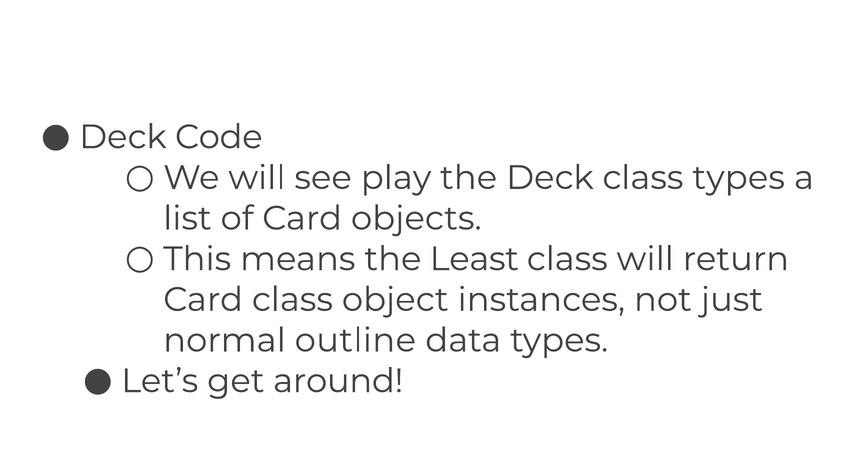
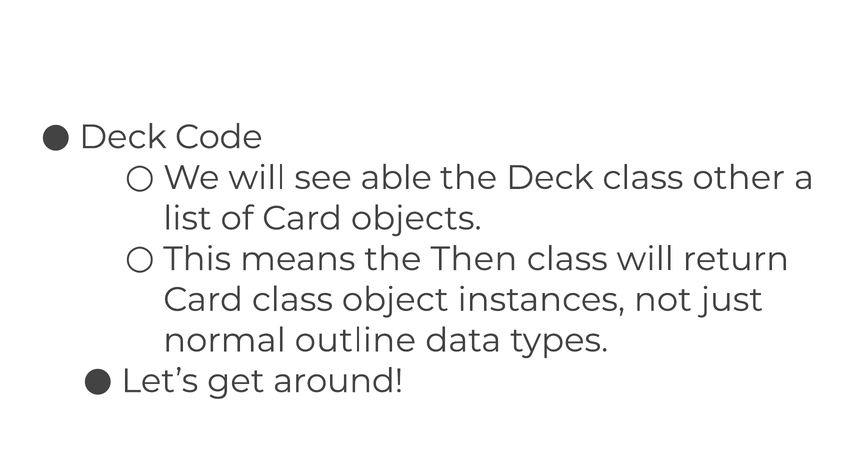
play: play -> able (396, 178)
class types: types -> other (739, 178)
Least: Least -> Then (474, 259)
